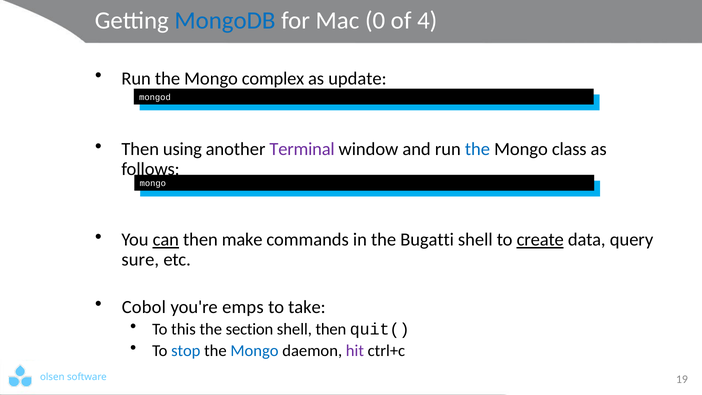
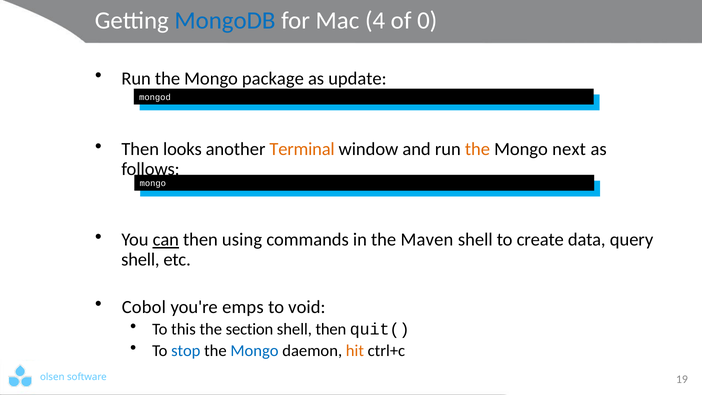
0: 0 -> 4 (375, 20)
4: 4 -> 0 (427, 20)
complex: complex -> package (273, 78)
using: using -> looks (182, 149)
Terminal colour: purple -> orange (302, 149)
the colour: blue -> orange (477, 149)
class: class -> next (569, 149)
make: make -> using (242, 240)
Bugatti: Bugatti -> Maven (427, 240)
create underline: present -> none (540, 240)
sure: sure -> shell (140, 260)
take: take -> void (307, 307)
hit colour: purple -> orange (355, 351)
